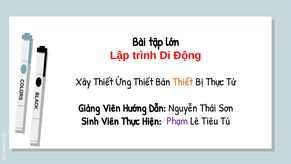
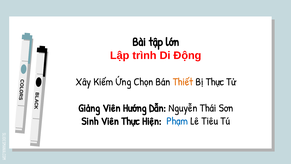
Xây Thiết: Thiết -> Kiếm (103, 82)
Ứng Thiết: Thiết -> Chọn (143, 82)
Phạm colour: purple -> blue (177, 121)
